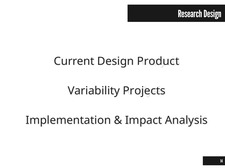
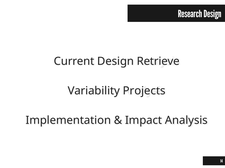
Product: Product -> Retrieve (158, 61)
